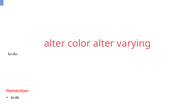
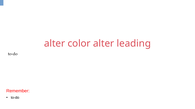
varying: varying -> leading (134, 44)
